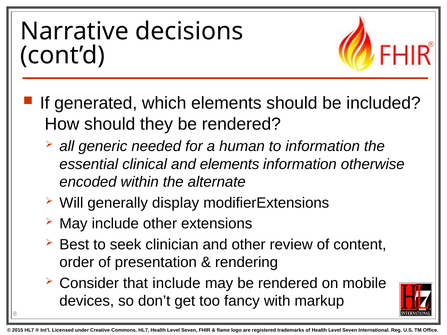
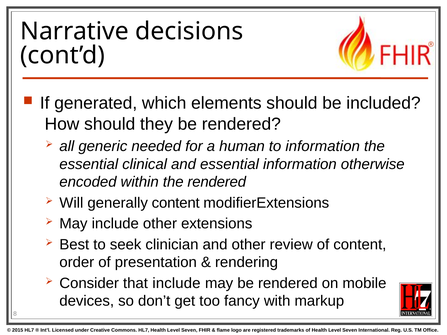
and elements: elements -> essential (230, 164)
the alternate: alternate -> rendered (217, 182)
generally display: display -> content (176, 203)
